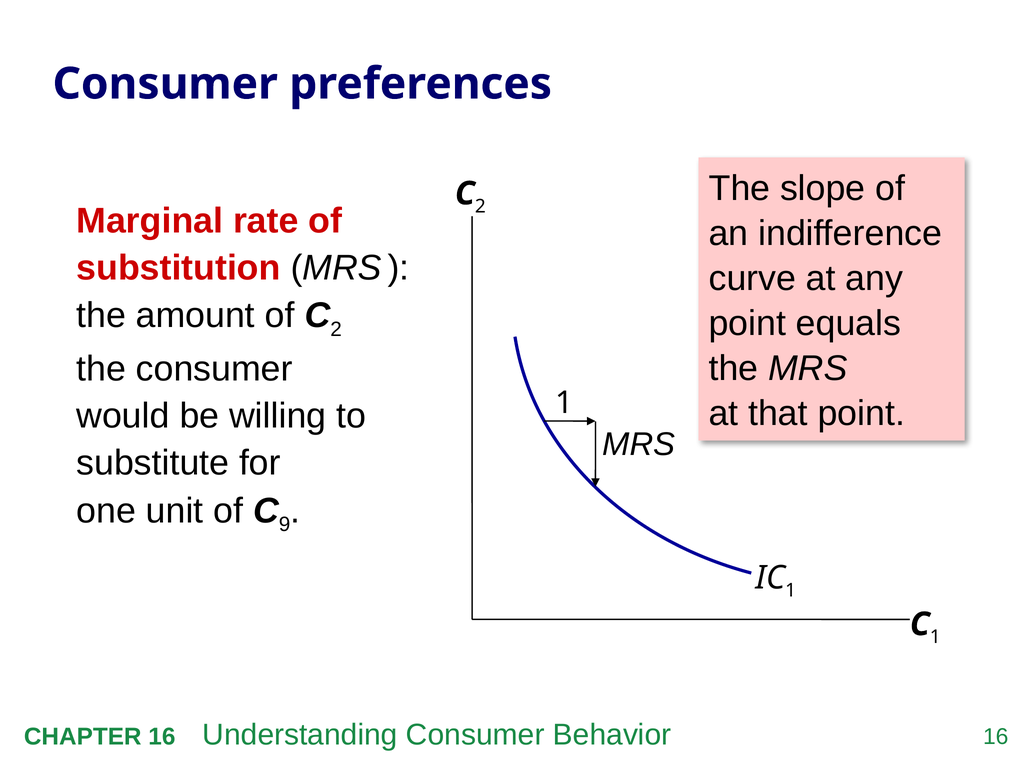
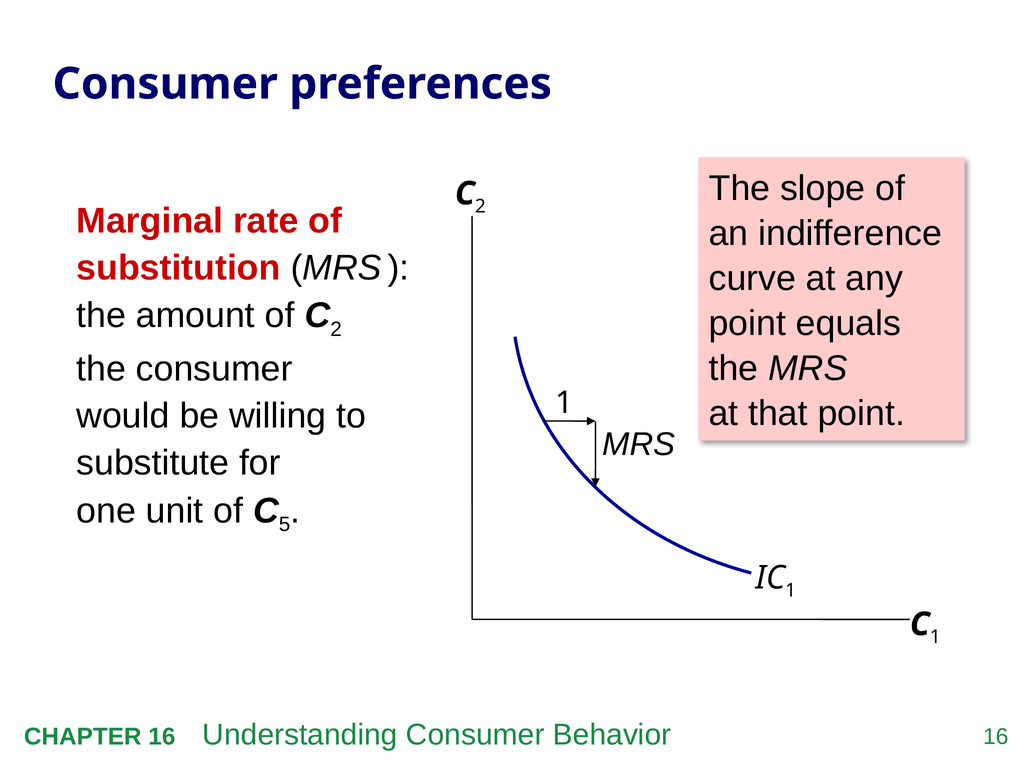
9: 9 -> 5 (285, 525)
